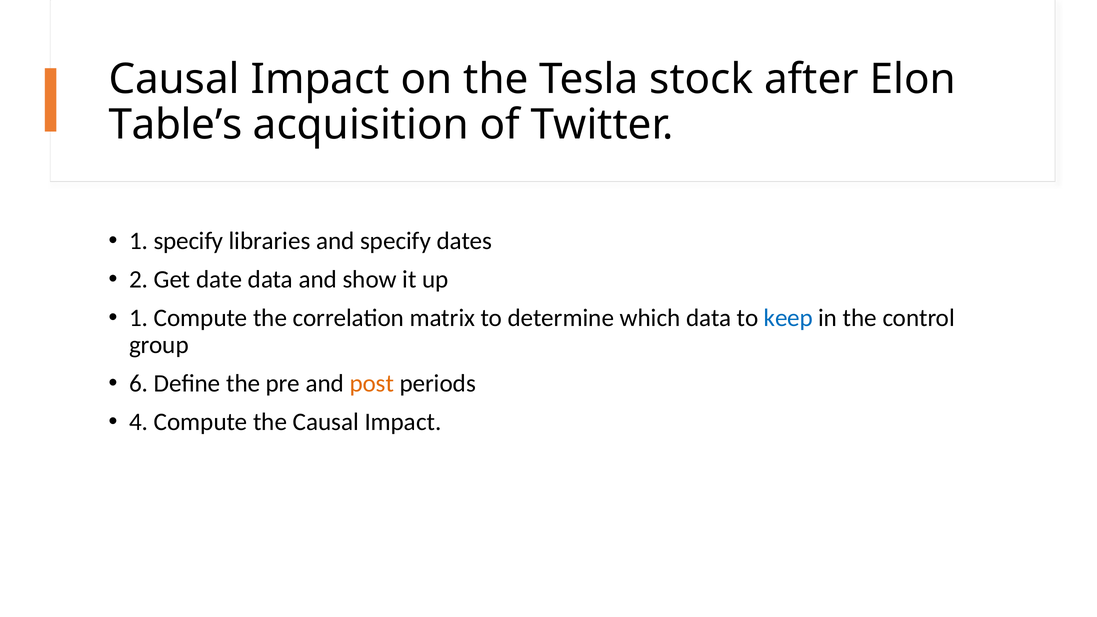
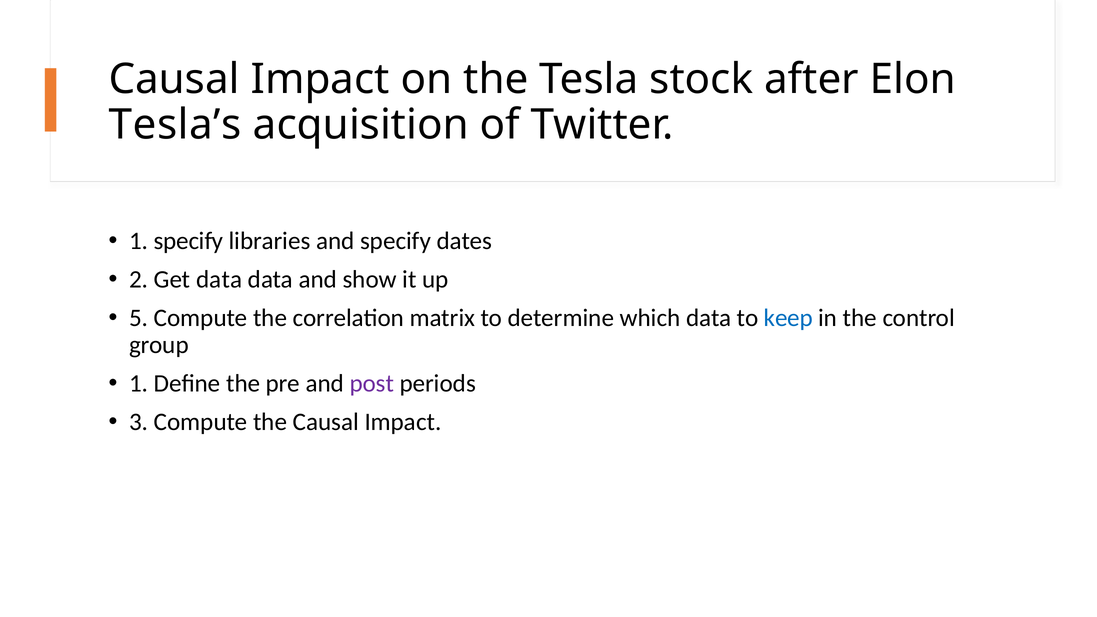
Table’s: Table’s -> Tesla’s (175, 125)
Get date: date -> data (219, 279)
1: 1 -> 5 (139, 318)
6: 6 -> 1 (139, 384)
post colour: orange -> purple (372, 384)
4: 4 -> 3 (139, 422)
